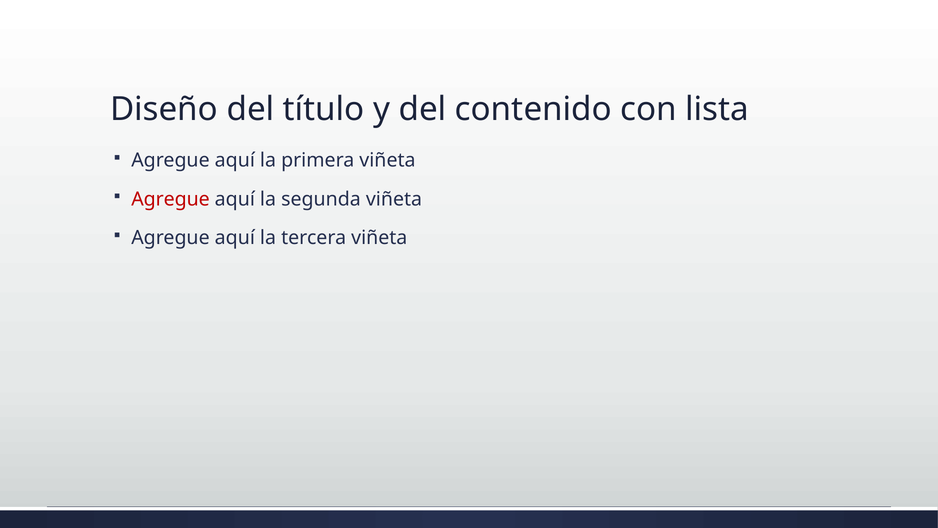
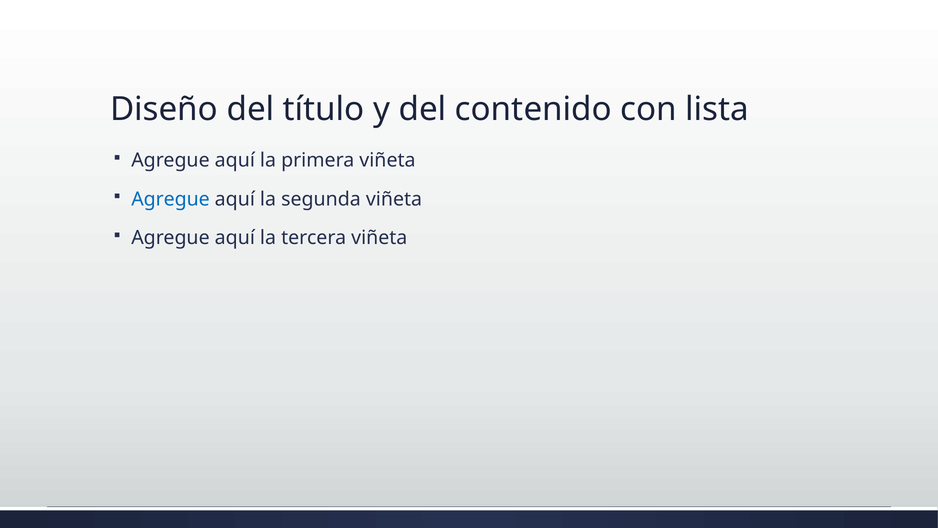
Agregue colour: red -> blue (170, 199)
